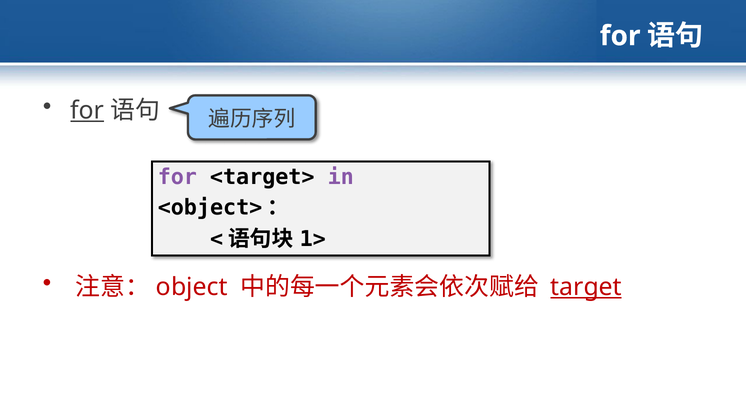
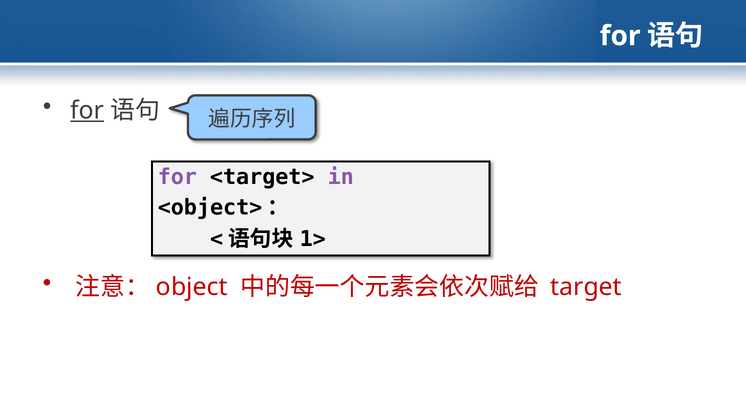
target underline: present -> none (586, 287)
